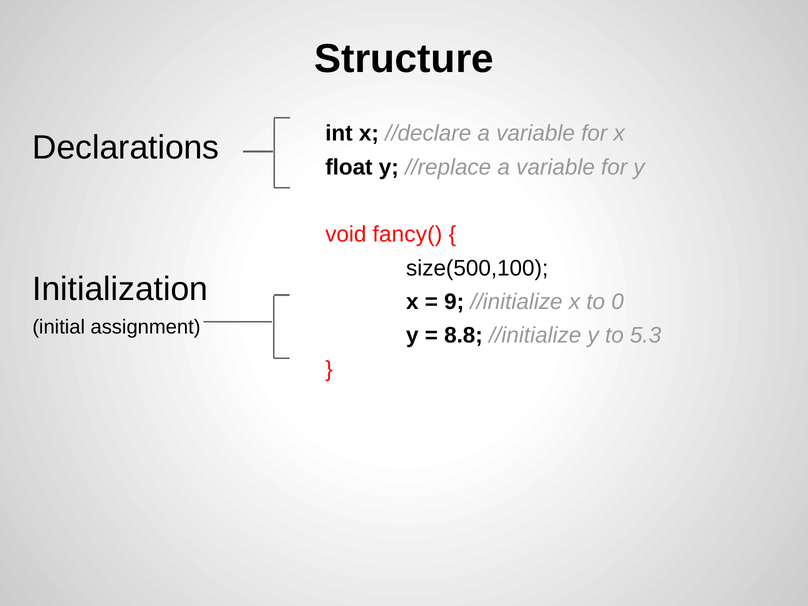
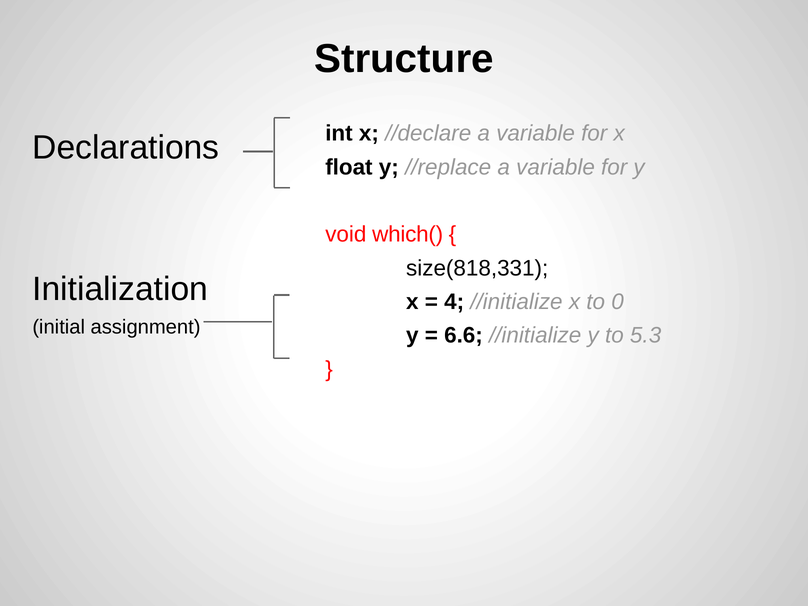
fancy(: fancy( -> which( (408, 235)
size(500,100: size(500,100 -> size(818,331 (477, 268)
9: 9 -> 4 (454, 302)
8.8: 8.8 -> 6.6 (463, 336)
